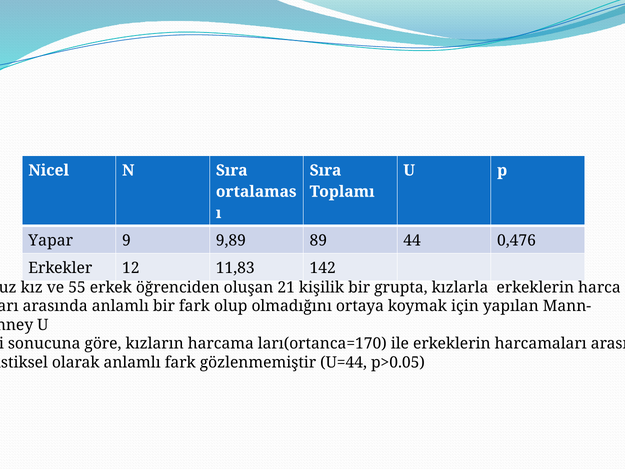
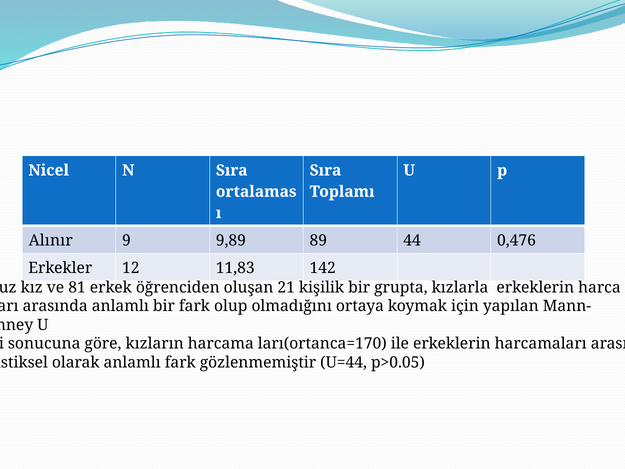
Yapar: Yapar -> Alınır (51, 240)
55: 55 -> 81 (77, 287)
